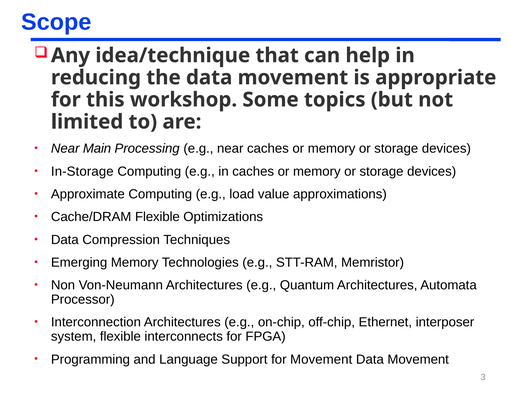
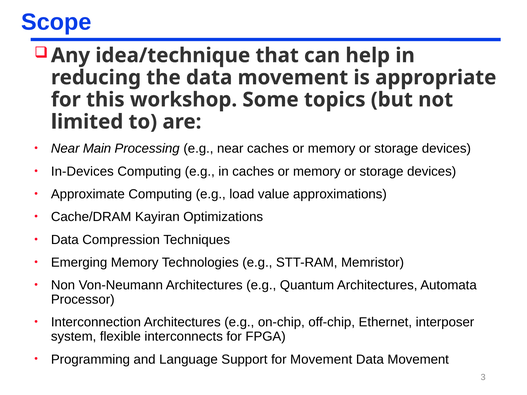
In-Storage: In-Storage -> In-Devices (82, 171)
Cache/DRAM Flexible: Flexible -> Kayiran (157, 217)
